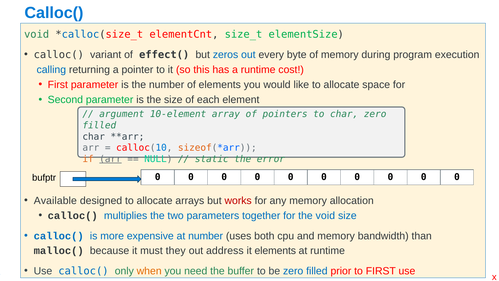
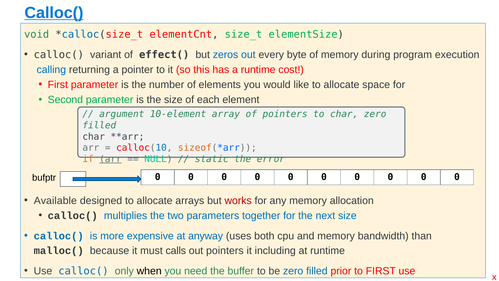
Calloc( underline: none -> present (54, 13)
the void: void -> next (325, 215)
at number: number -> anyway (206, 236)
they: they -> calls (176, 251)
out address: address -> pointers (225, 251)
it elements: elements -> including (275, 251)
when colour: orange -> black (149, 271)
